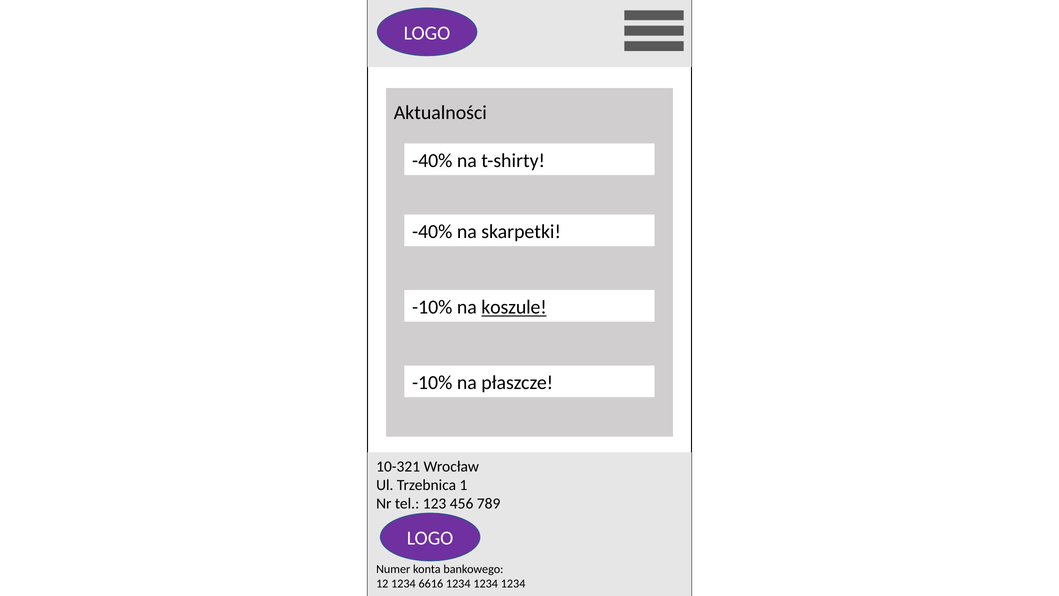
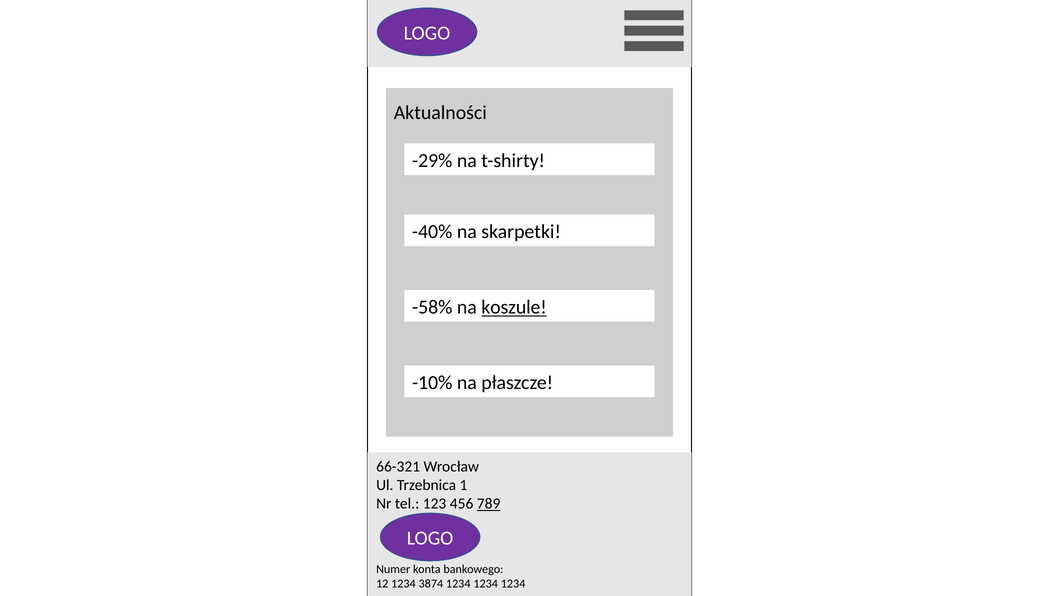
-40%: -40% -> -29% (432, 161)
-10%: -10% -> -58% (432, 307)
10-321: 10-321 -> 66-321 (398, 466)
789 underline: none -> present (489, 503)
6616: 6616 -> 3874 (431, 583)
